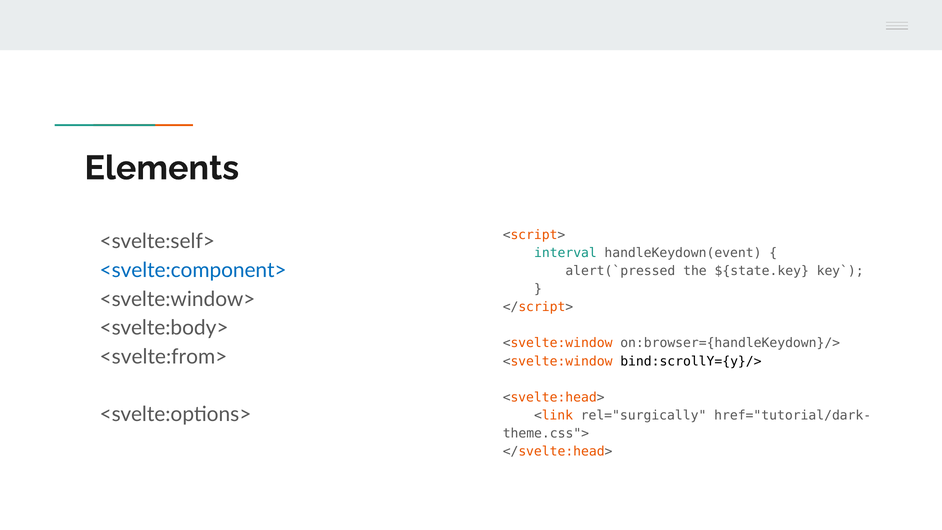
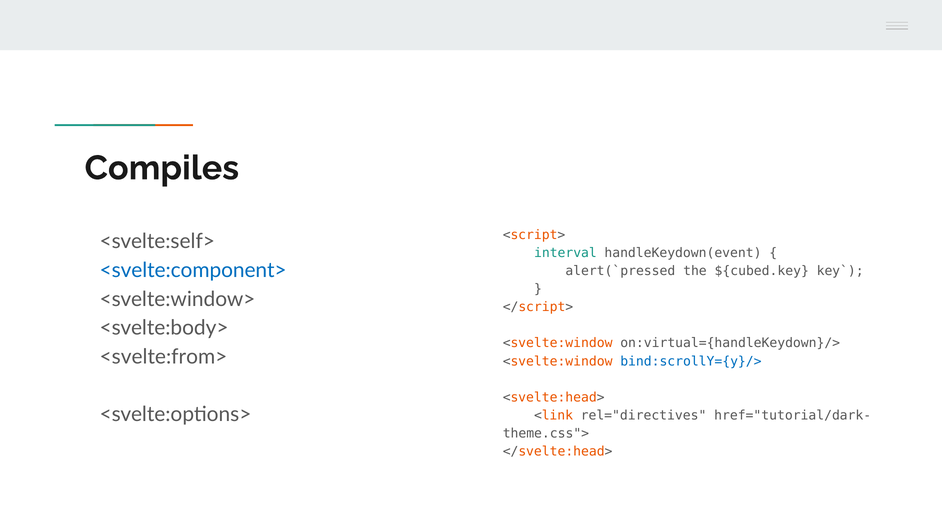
Elements: Elements -> Compiles (162, 168)
${state.key: ${state.key -> ${cubed.key (762, 271)
on:browser={handleKeydown}/>: on:browser={handleKeydown}/> -> on:virtual={handleKeydown}/> (730, 343)
bind:scrollY={y}/> colour: black -> blue (691, 361)
rel="surgically: rel="surgically -> rel="directives (644, 415)
